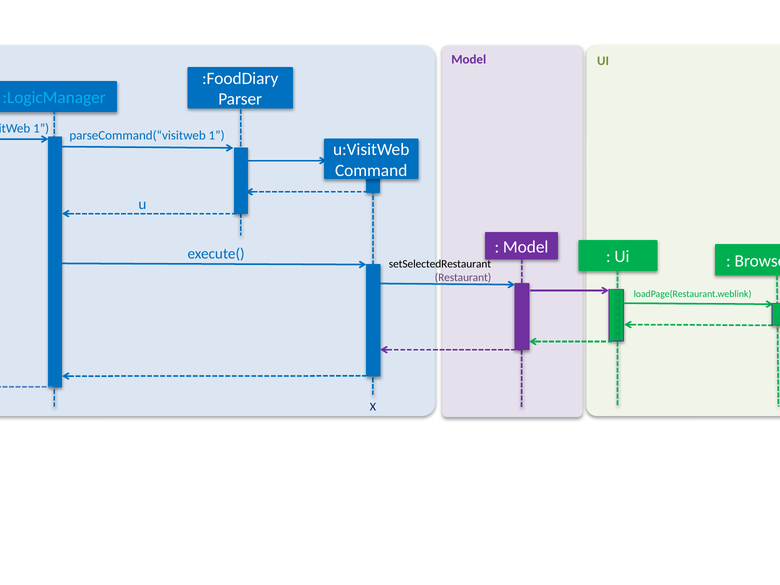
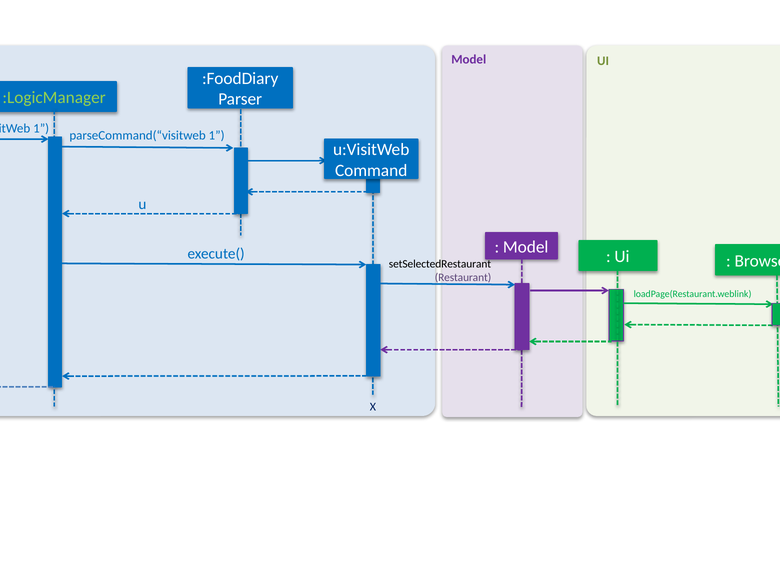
:LogicManager colour: light blue -> light green (54, 98)
